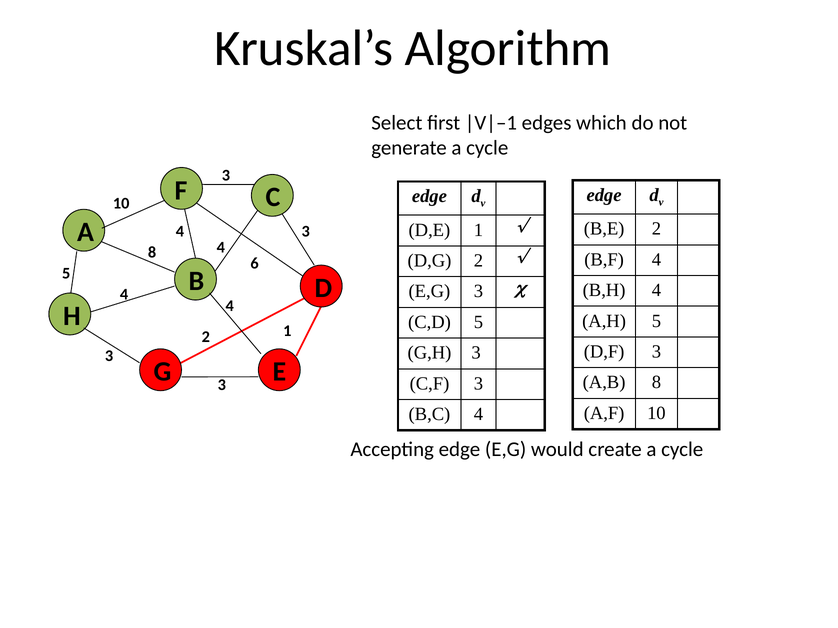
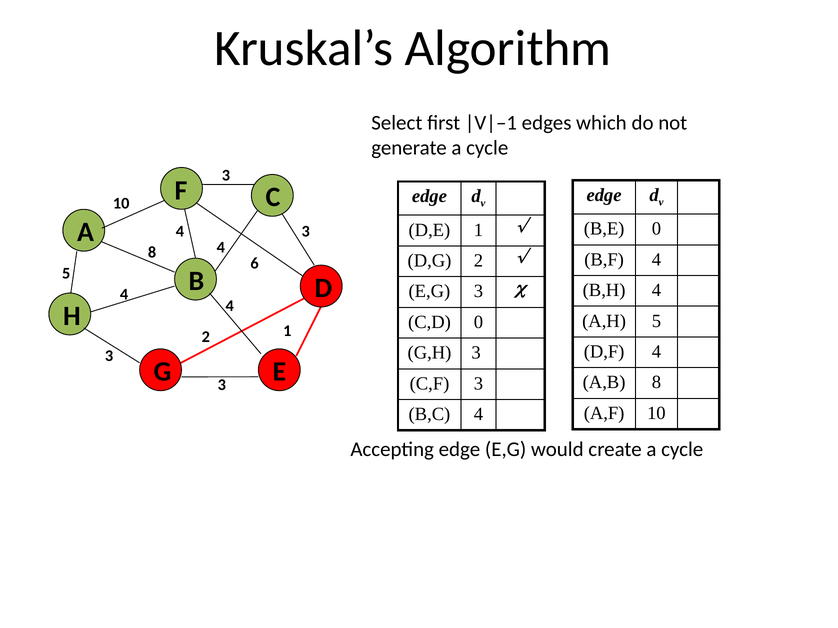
B,E 2: 2 -> 0 (657, 229)
C,D 5: 5 -> 0 (478, 322)
D,F 3: 3 -> 4 (657, 352)
